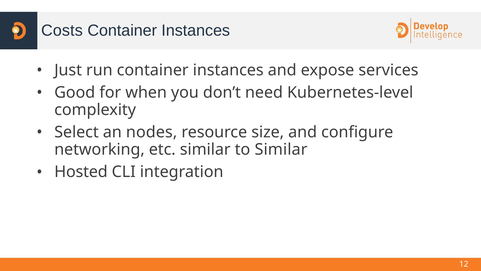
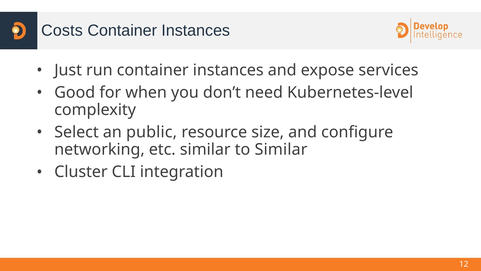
nodes: nodes -> public (152, 132)
Hosted: Hosted -> Cluster (81, 172)
